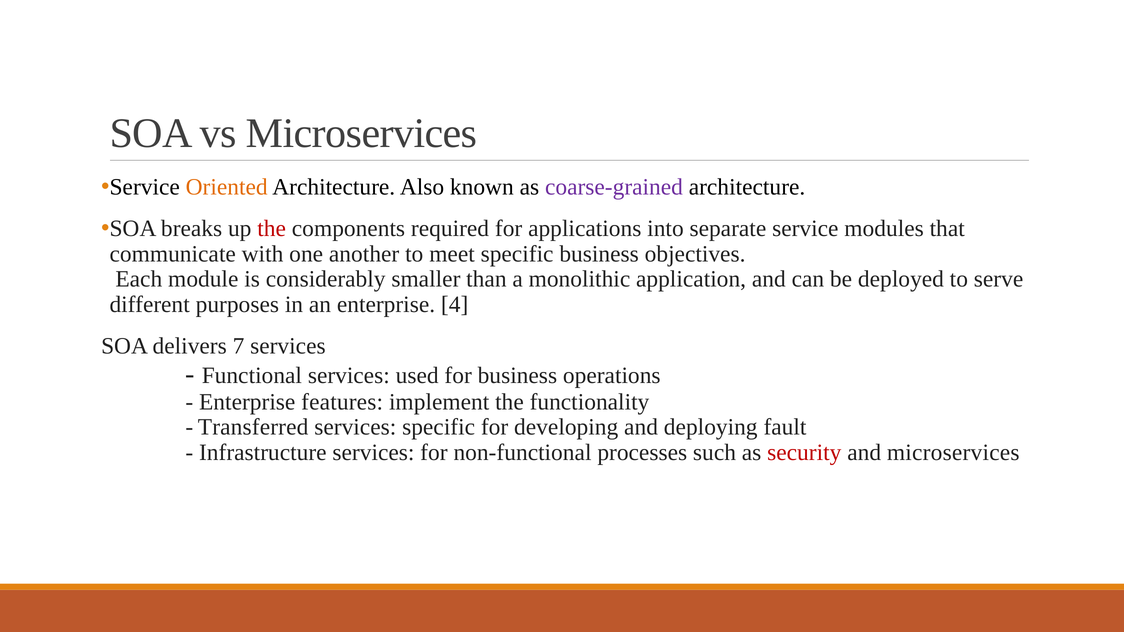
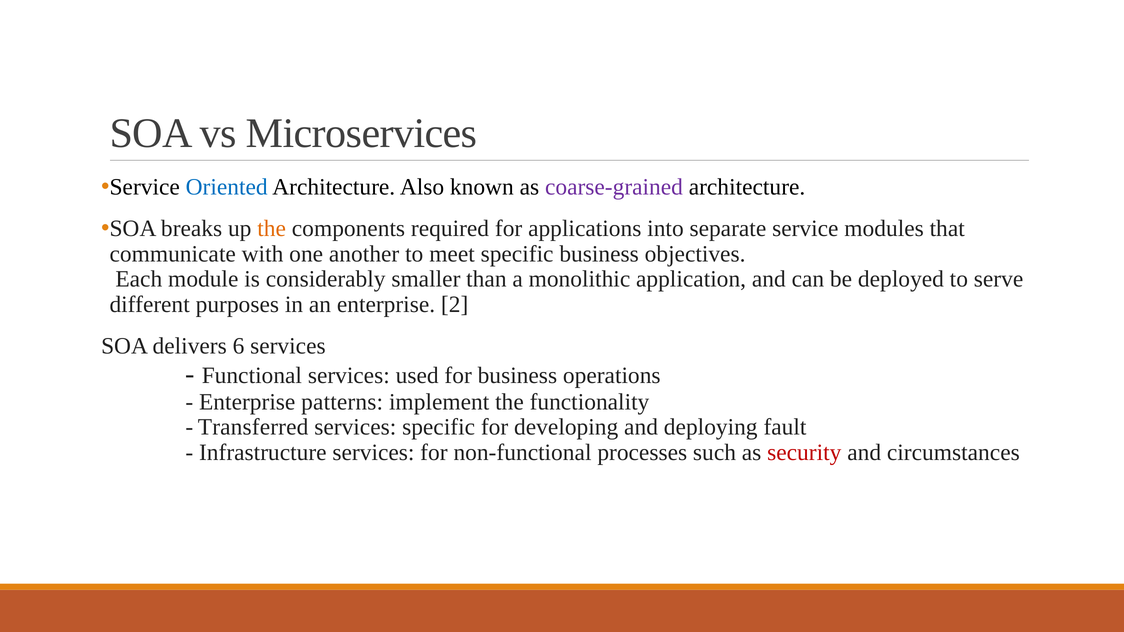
Oriented colour: orange -> blue (227, 187)
the colour: red -> orange (272, 229)
4: 4 -> 2 (455, 305)
7: 7 -> 6 (239, 346)
features: features -> patterns (342, 402)
and microservices: microservices -> circumstances (953, 453)
